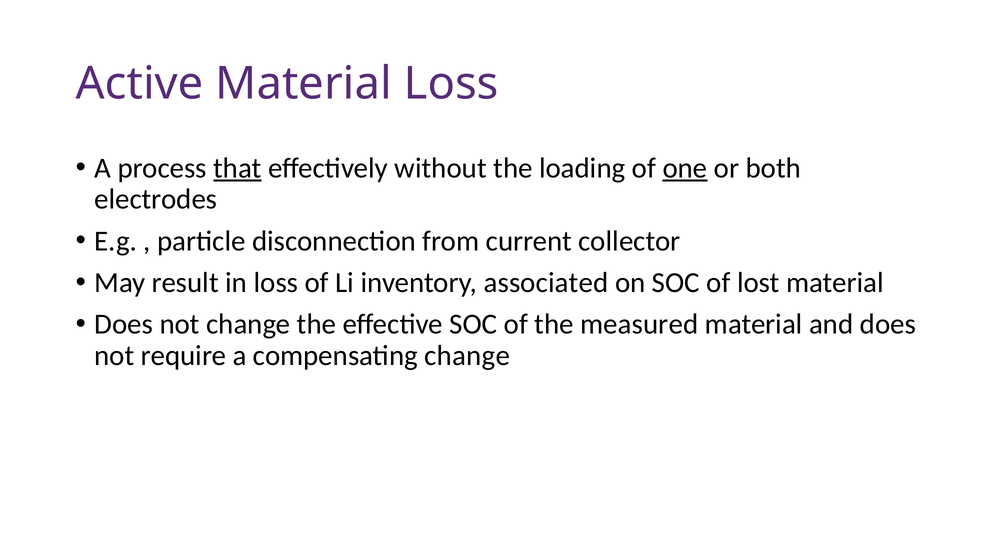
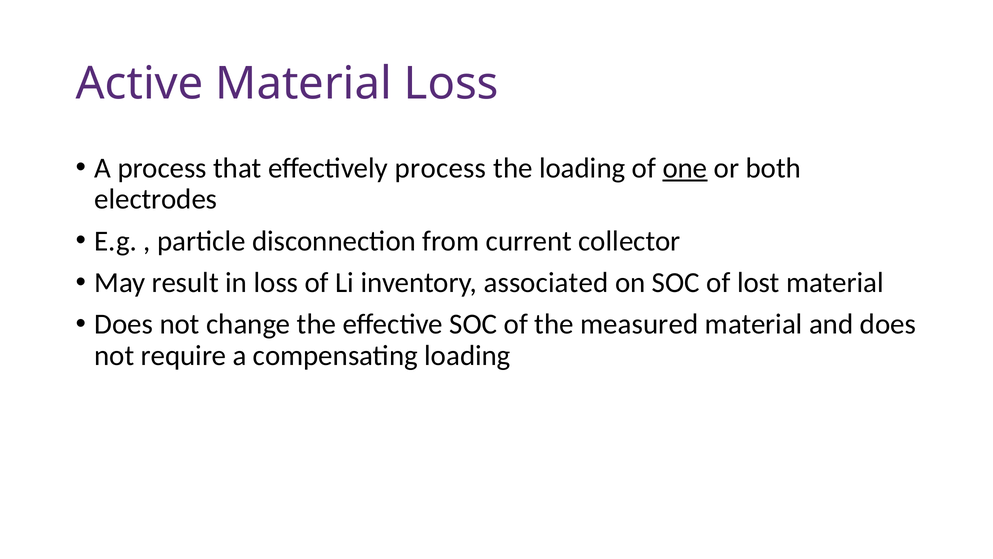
that underline: present -> none (237, 168)
effectively without: without -> process (440, 168)
compensating change: change -> loading (467, 355)
